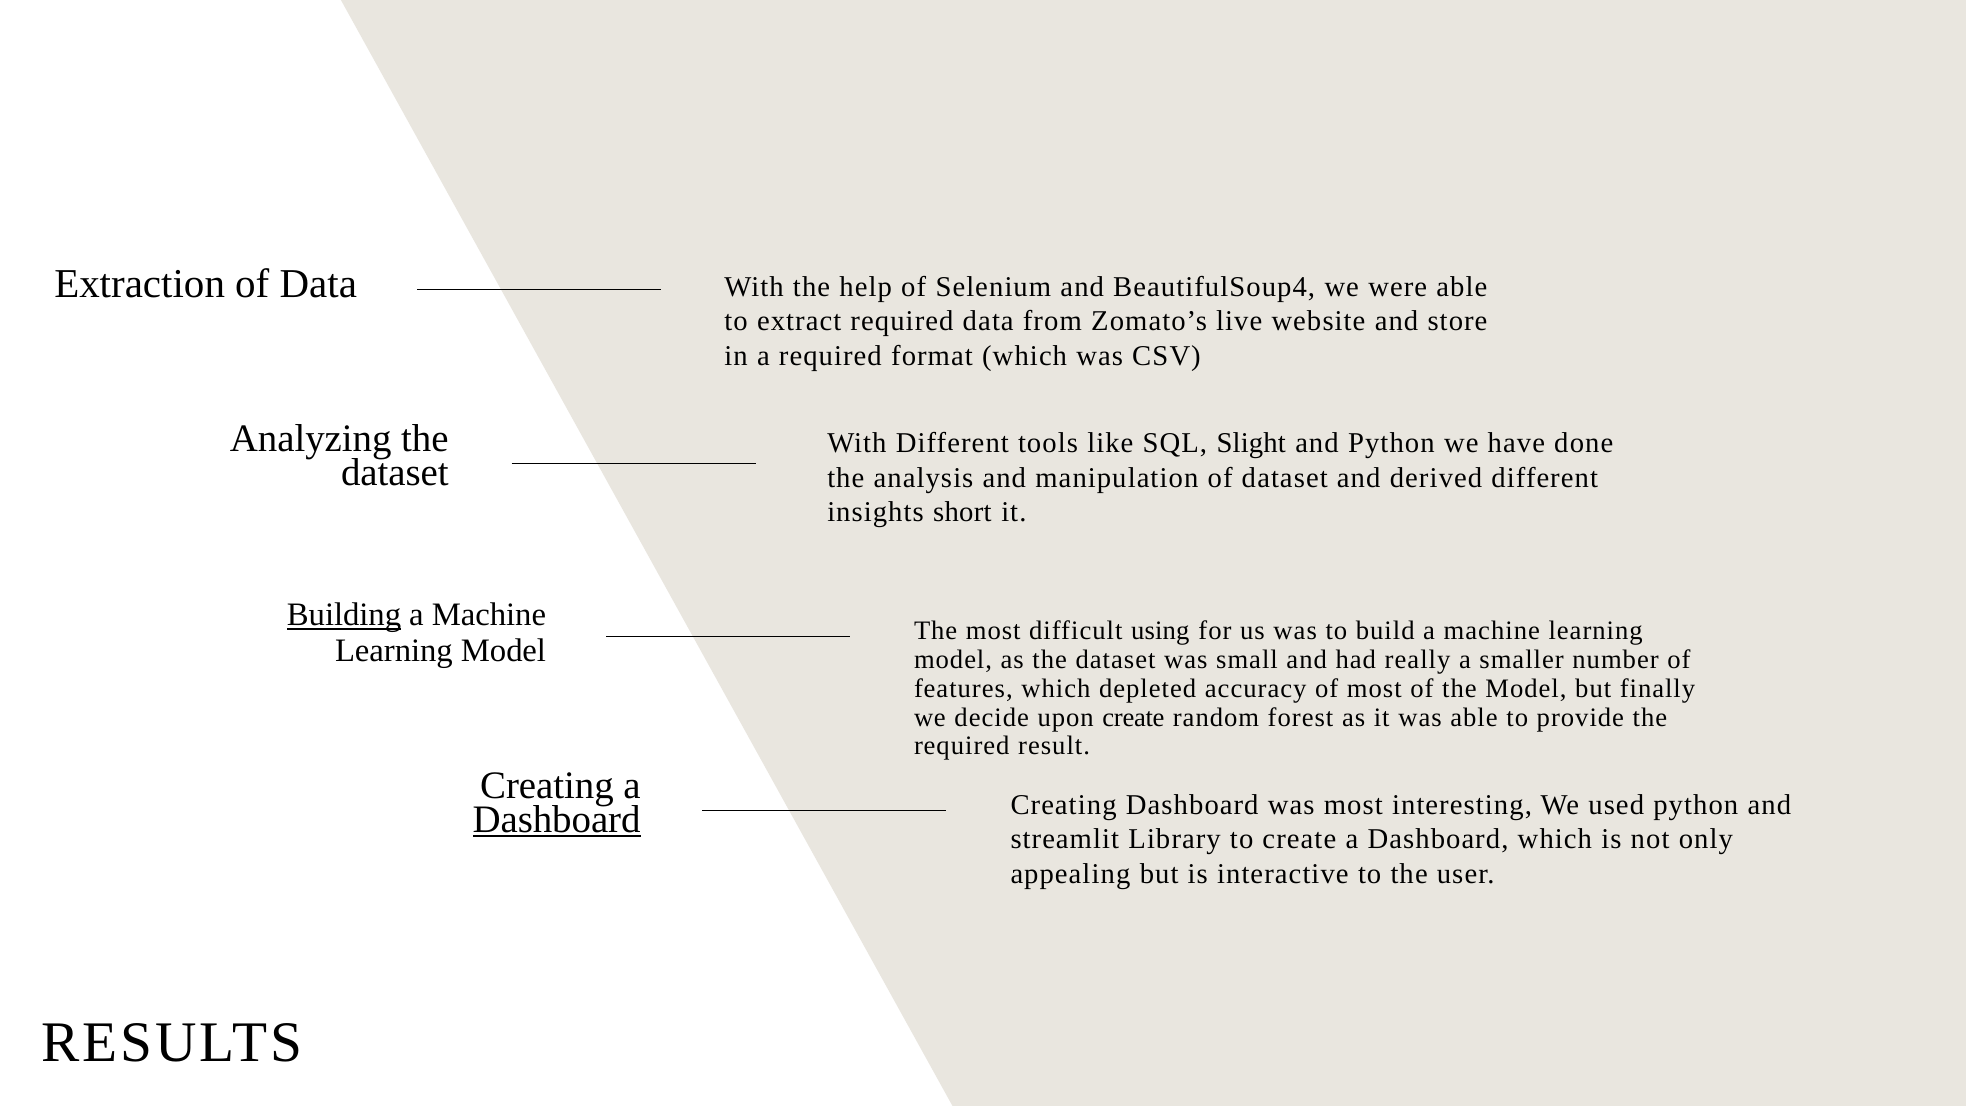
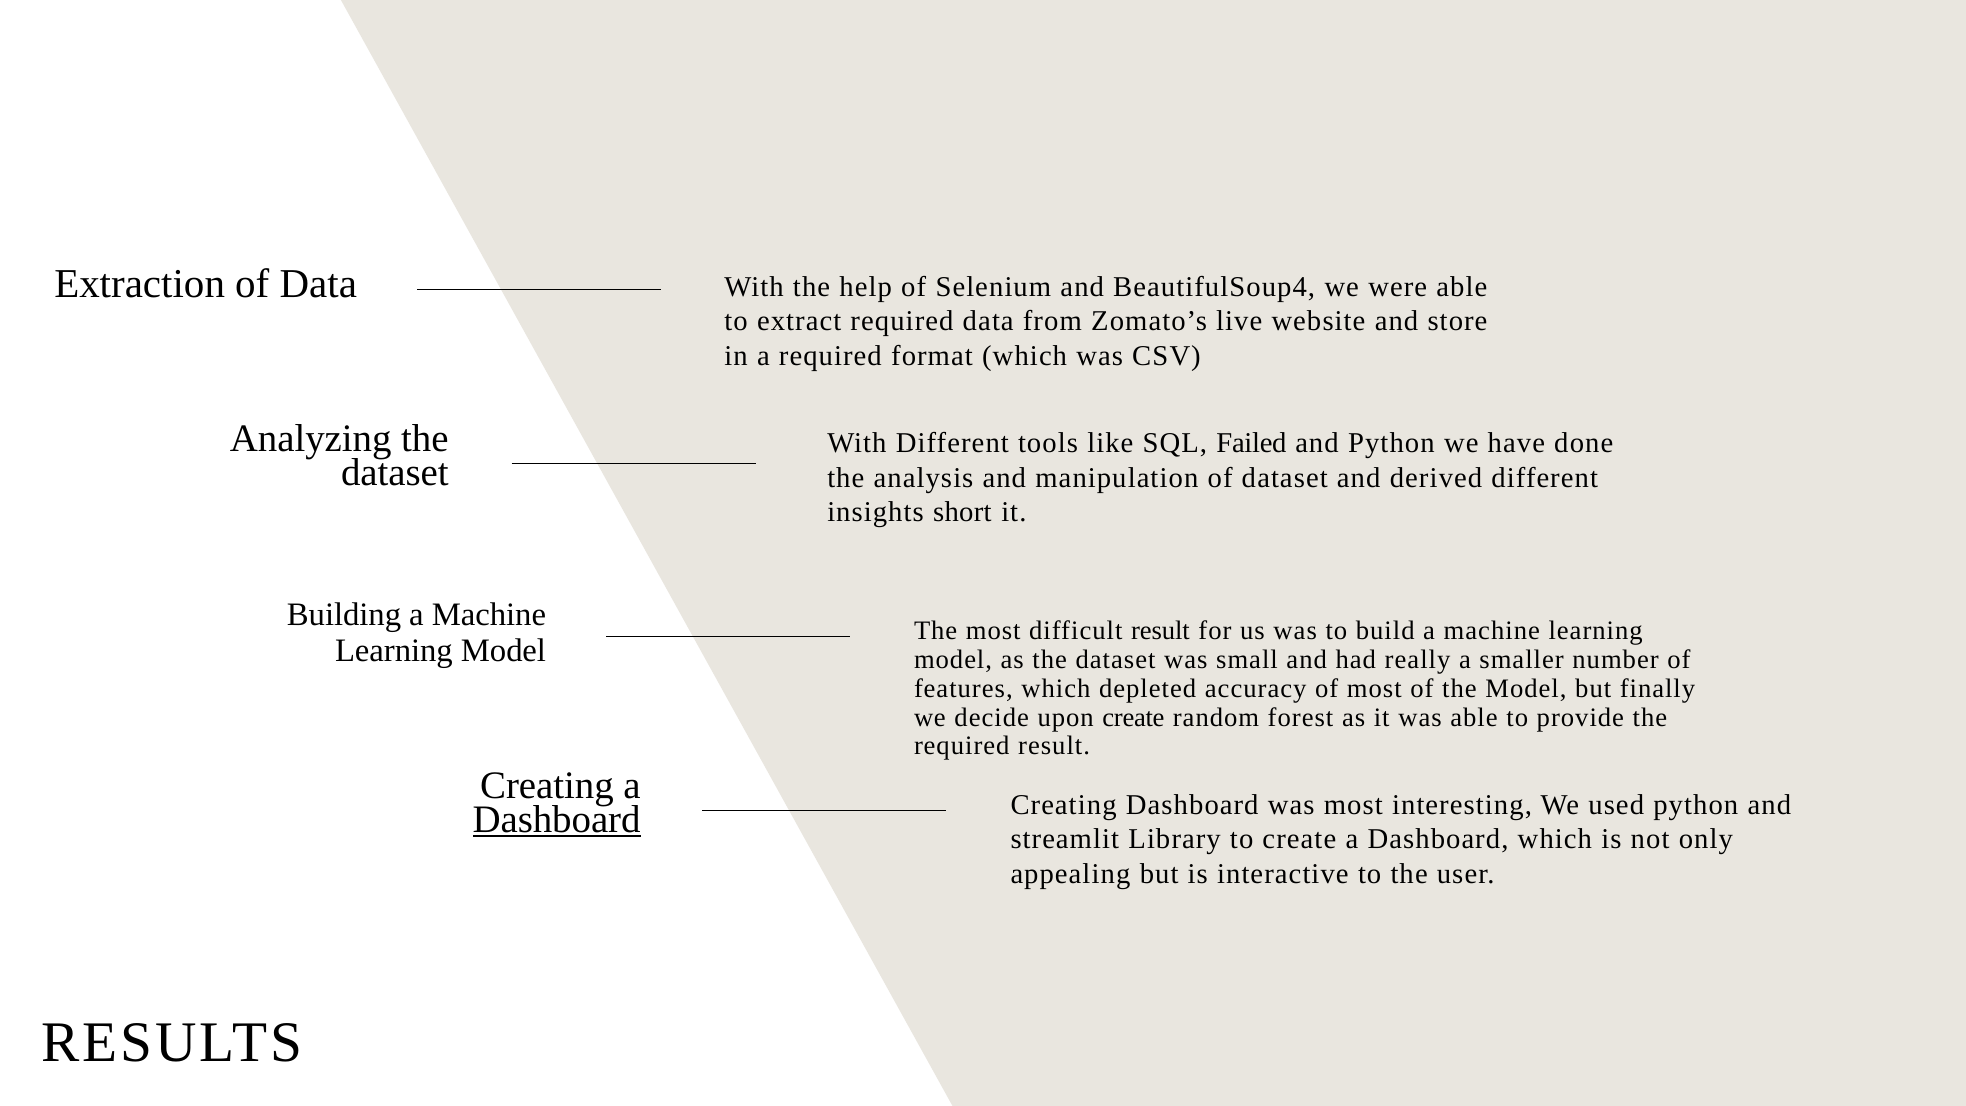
Slight: Slight -> Failed (1251, 443)
Building underline: present -> none (344, 615)
difficult using: using -> result (1160, 631)
